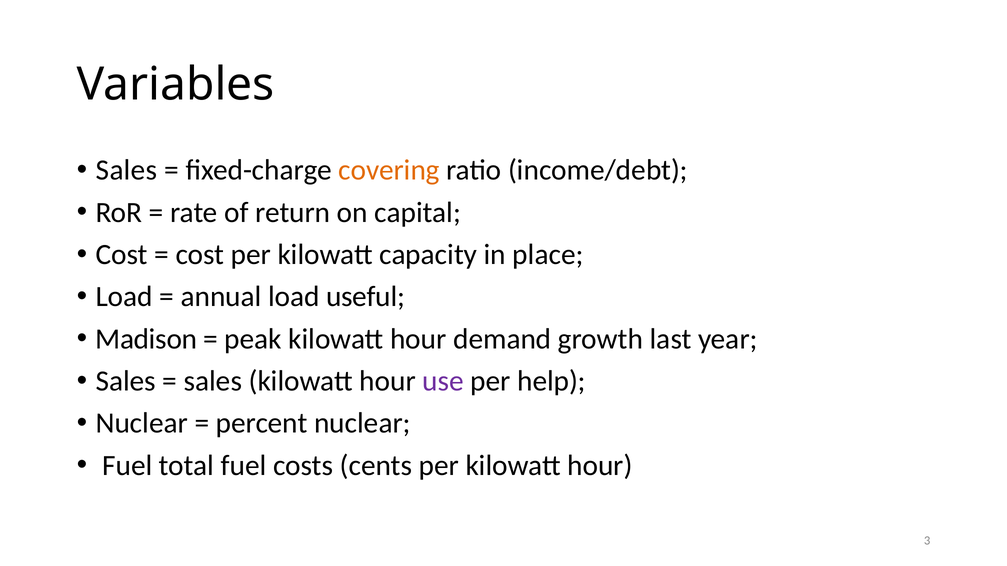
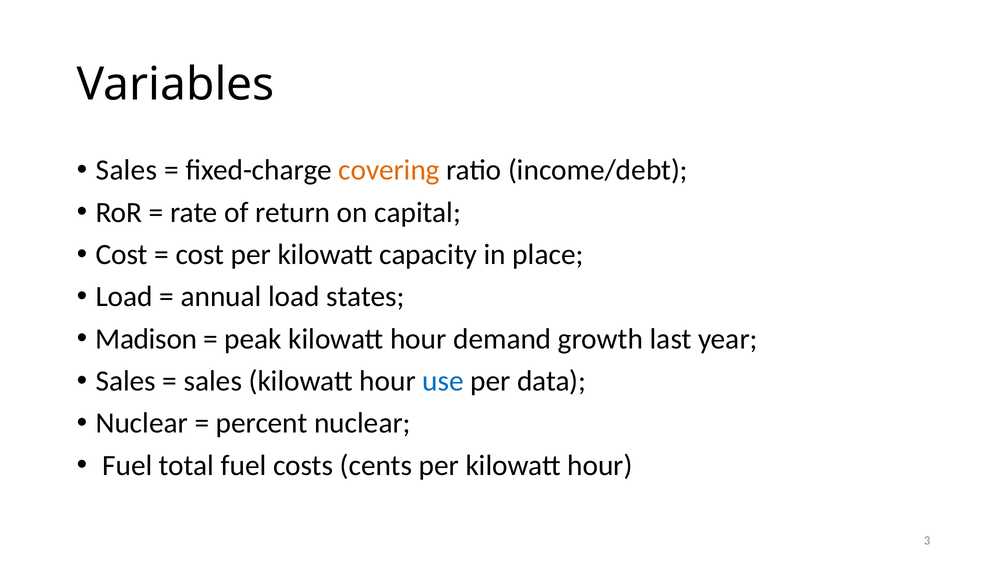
useful: useful -> states (365, 297)
use colour: purple -> blue (443, 381)
help: help -> data (552, 381)
